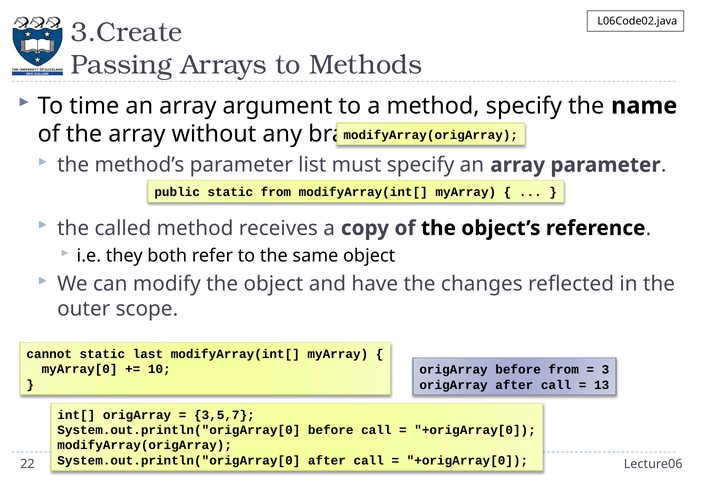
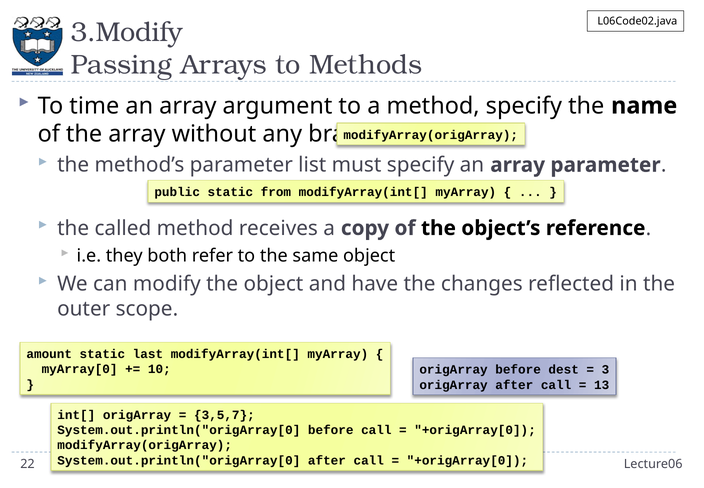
3.Create: 3.Create -> 3.Modify (127, 32)
cannot: cannot -> amount (49, 354)
before from: from -> dest (564, 369)
